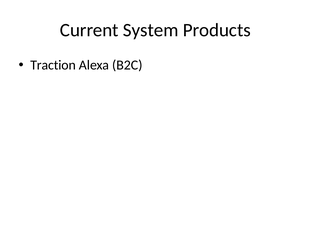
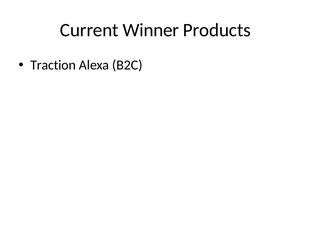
System: System -> Winner (151, 30)
